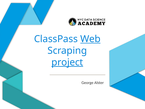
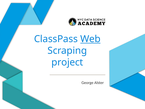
project underline: present -> none (67, 62)
